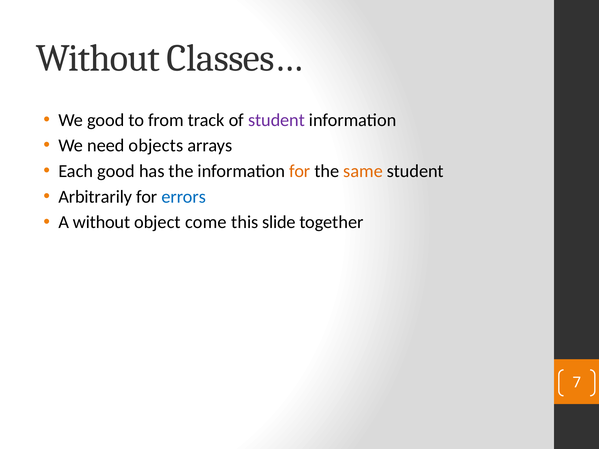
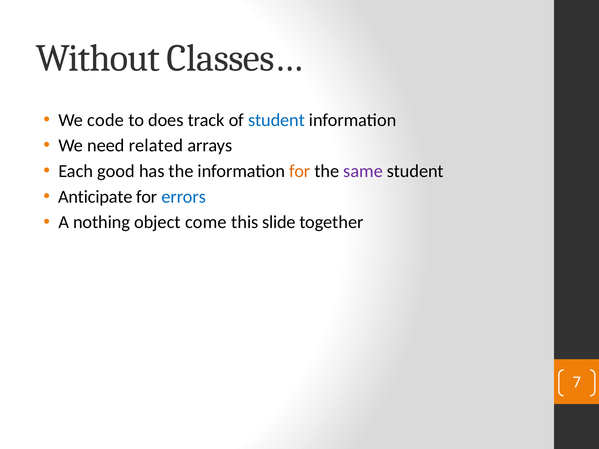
We good: good -> code (106, 120)
from: from -> does (166, 120)
student colour: purple -> blue (276, 120)
objects: objects -> related (156, 146)
same colour: orange -> purple (363, 171)
Arbitrarily: Arbitrarily -> Anticipate (95, 197)
A without: without -> nothing (101, 222)
